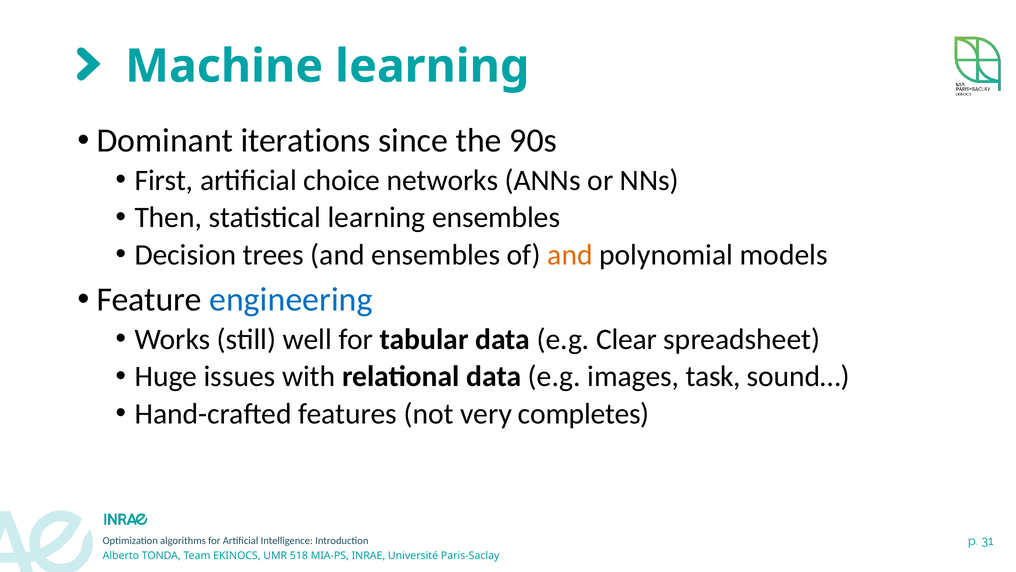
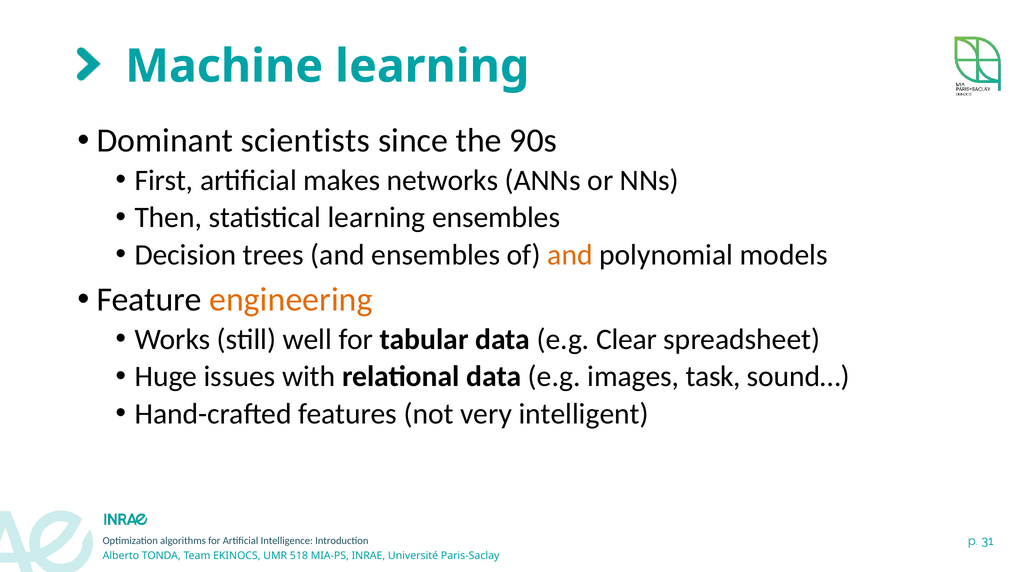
iterations: iterations -> scientists (305, 141)
choice: choice -> makes (342, 180)
engineering colour: blue -> orange (291, 299)
completes: completes -> intelligent (584, 413)
